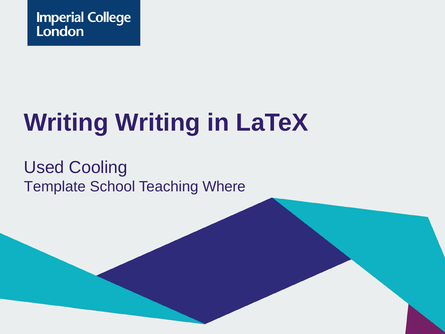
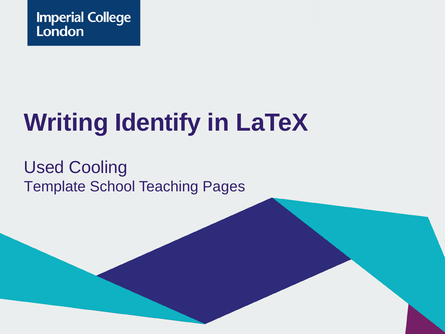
Writing Writing: Writing -> Identify (158, 122)
Where: Where -> Pages (224, 186)
